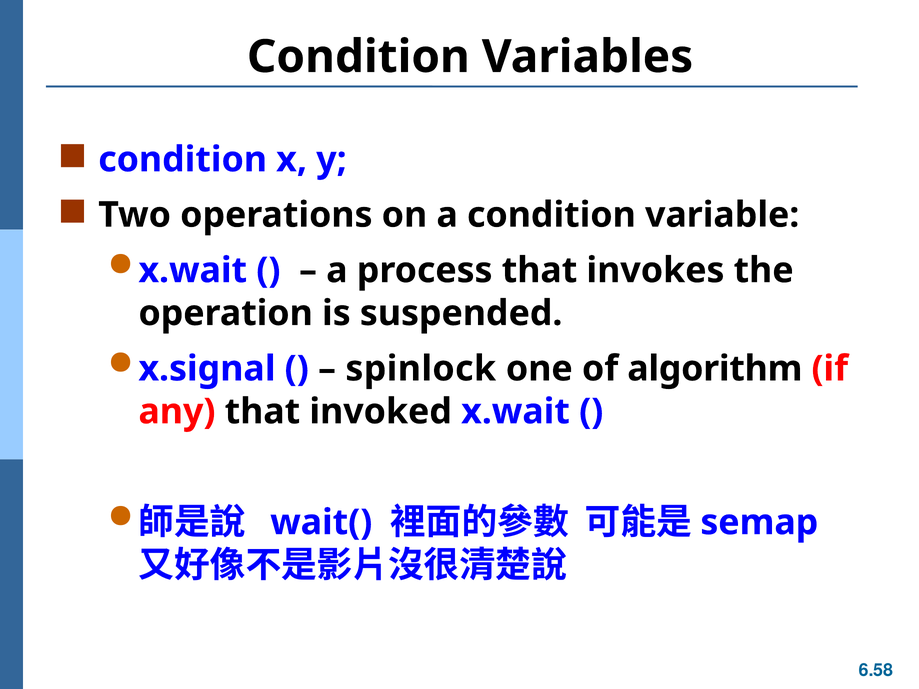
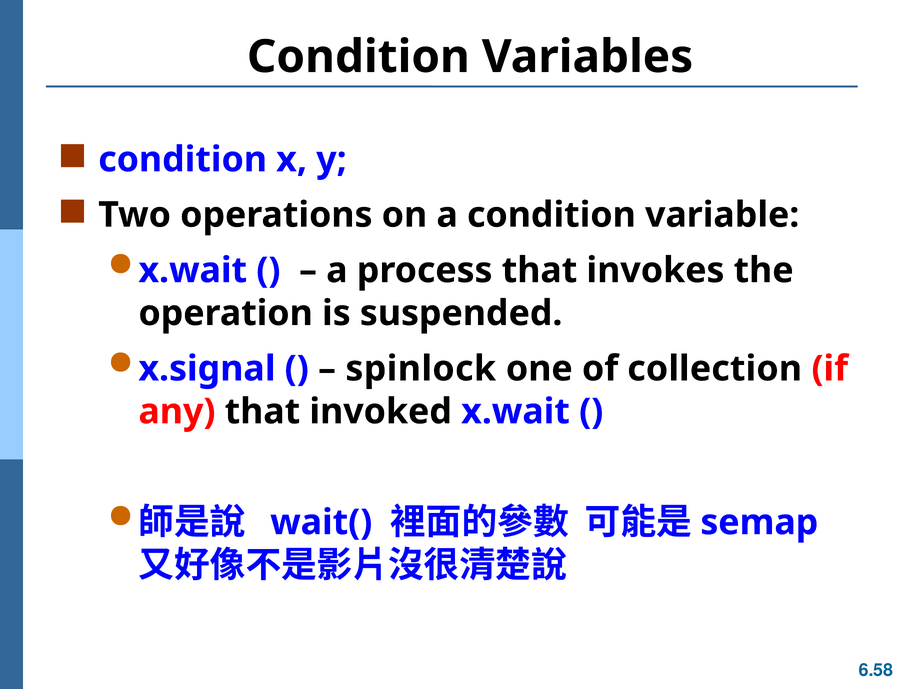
algorithm: algorithm -> collection (715, 369)
